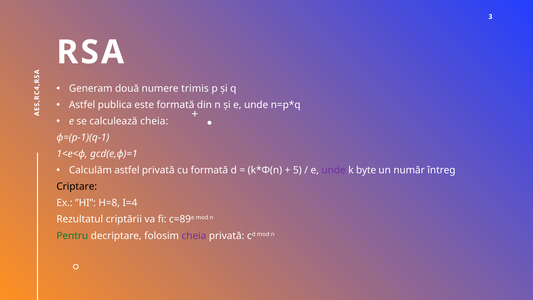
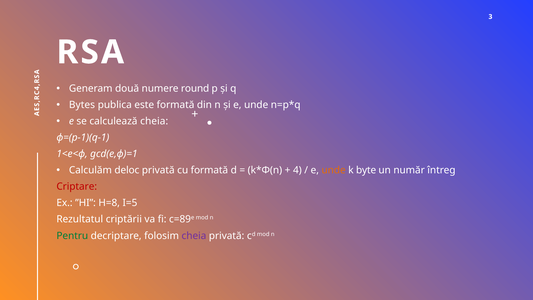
trimis: trimis -> round (195, 88)
Astfel: Astfel -> Bytes (82, 105)
Calculăm astfel: astfel -> deloc (127, 170)
5: 5 -> 4 (297, 170)
unde colour: purple -> orange (334, 170)
Criptare colour: black -> red (77, 187)
I=4: I=4 -> I=5 (130, 203)
